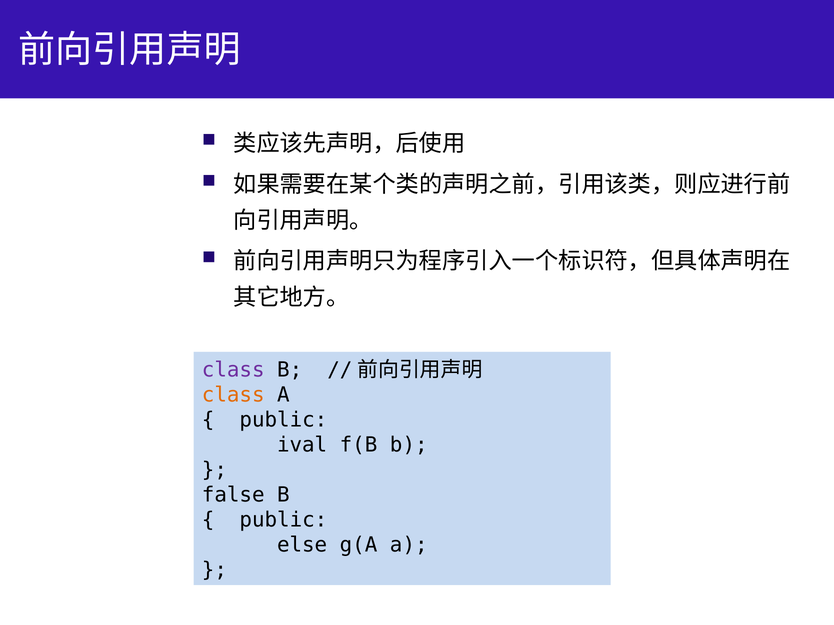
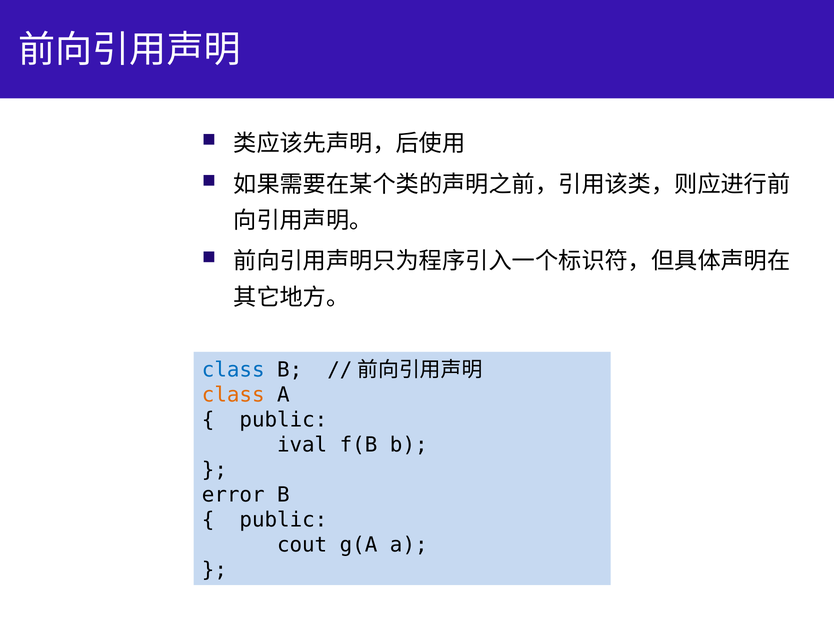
class colour: purple -> blue (233, 370)
false: false -> error (233, 495)
else: else -> cout (302, 545)
